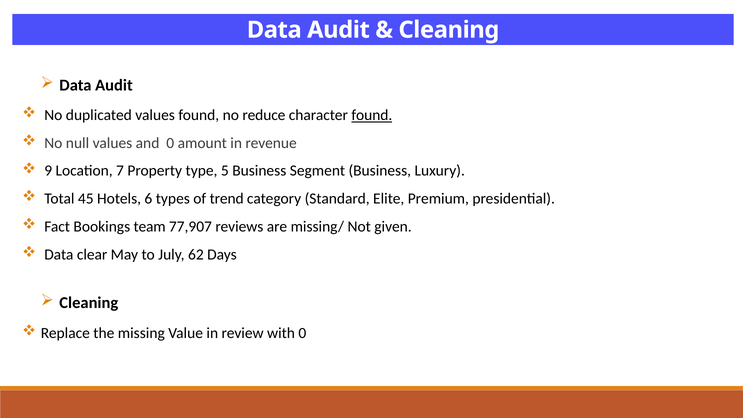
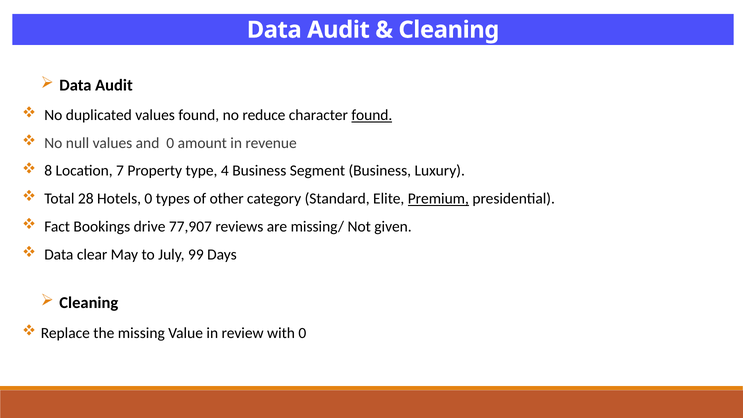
9: 9 -> 8 (48, 171)
5: 5 -> 4 (225, 171)
45: 45 -> 28 (86, 199)
Hotels 6: 6 -> 0 (148, 199)
trend: trend -> other (227, 199)
Premium underline: none -> present (438, 199)
team: team -> drive (150, 227)
62: 62 -> 99 (196, 254)
